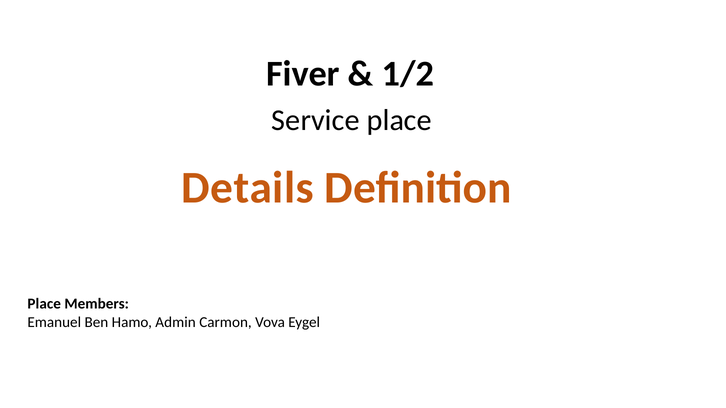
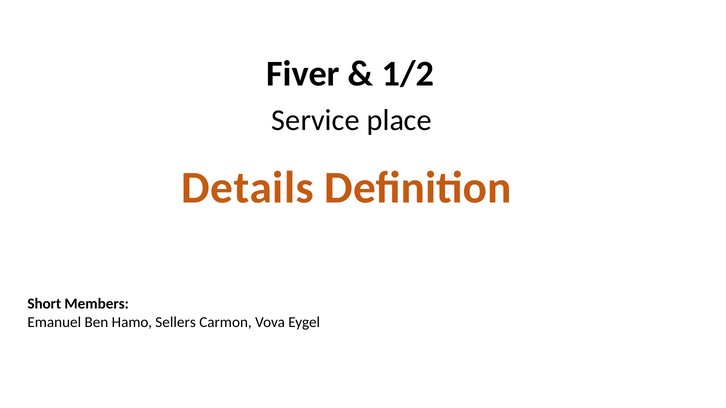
Place: Place -> Short (44, 304)
Admin: Admin -> Sellers (176, 322)
